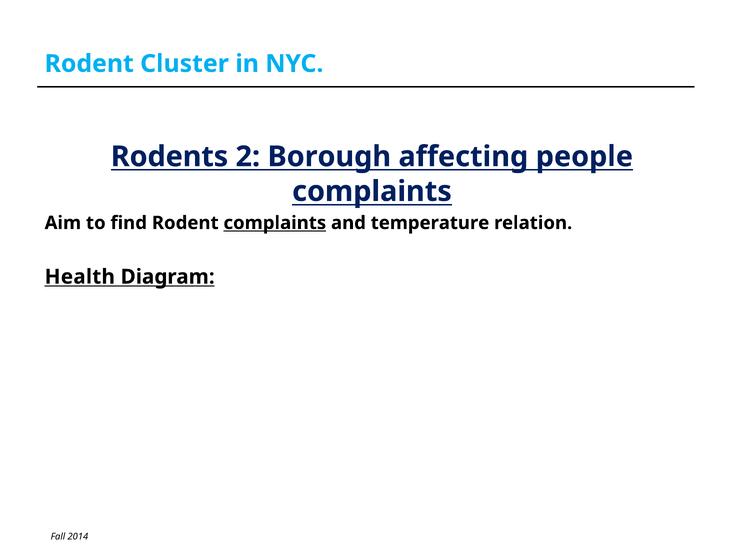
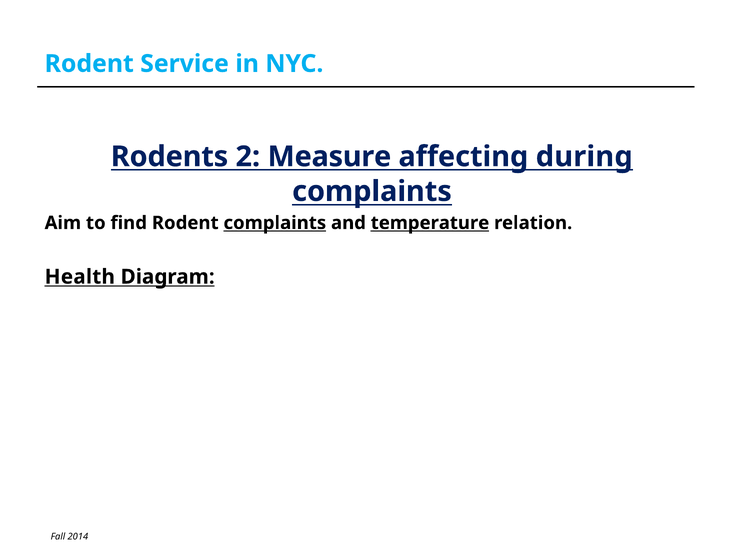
Cluster: Cluster -> Service (185, 64)
Borough: Borough -> Measure (329, 157)
people: people -> during (584, 157)
temperature underline: none -> present (430, 223)
